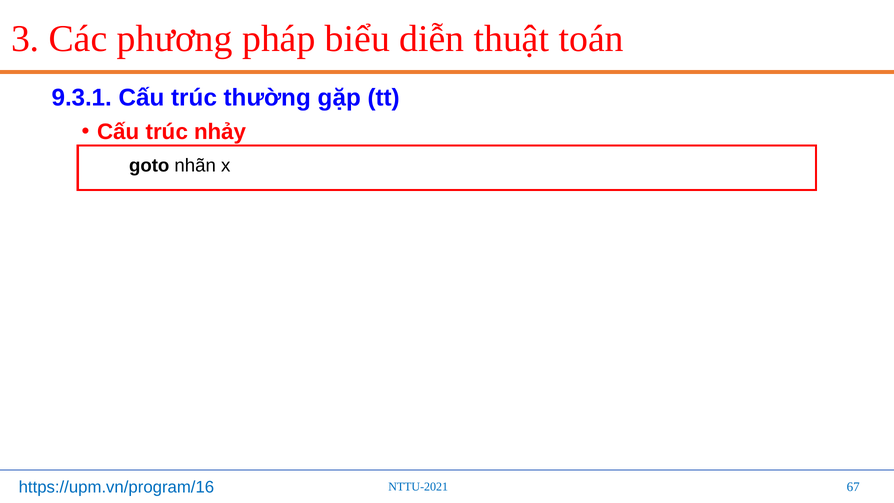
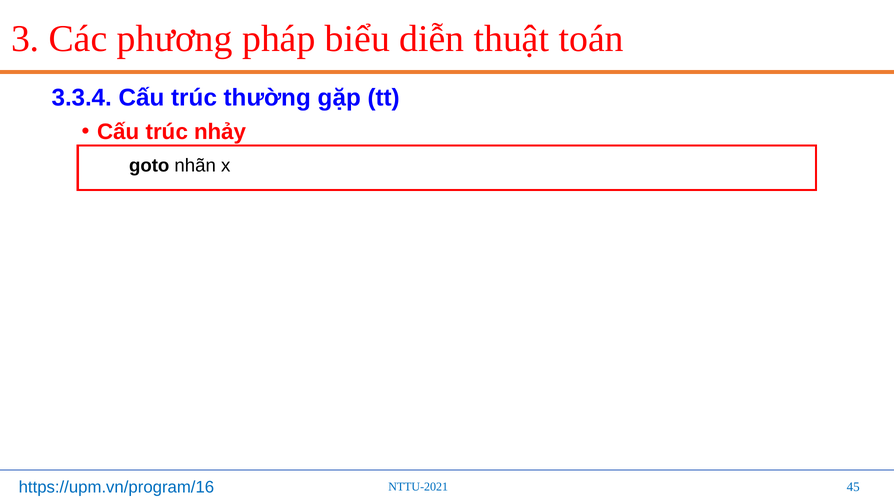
9.3.1: 9.3.1 -> 3.3.4 (82, 98)
67: 67 -> 45 (853, 487)
